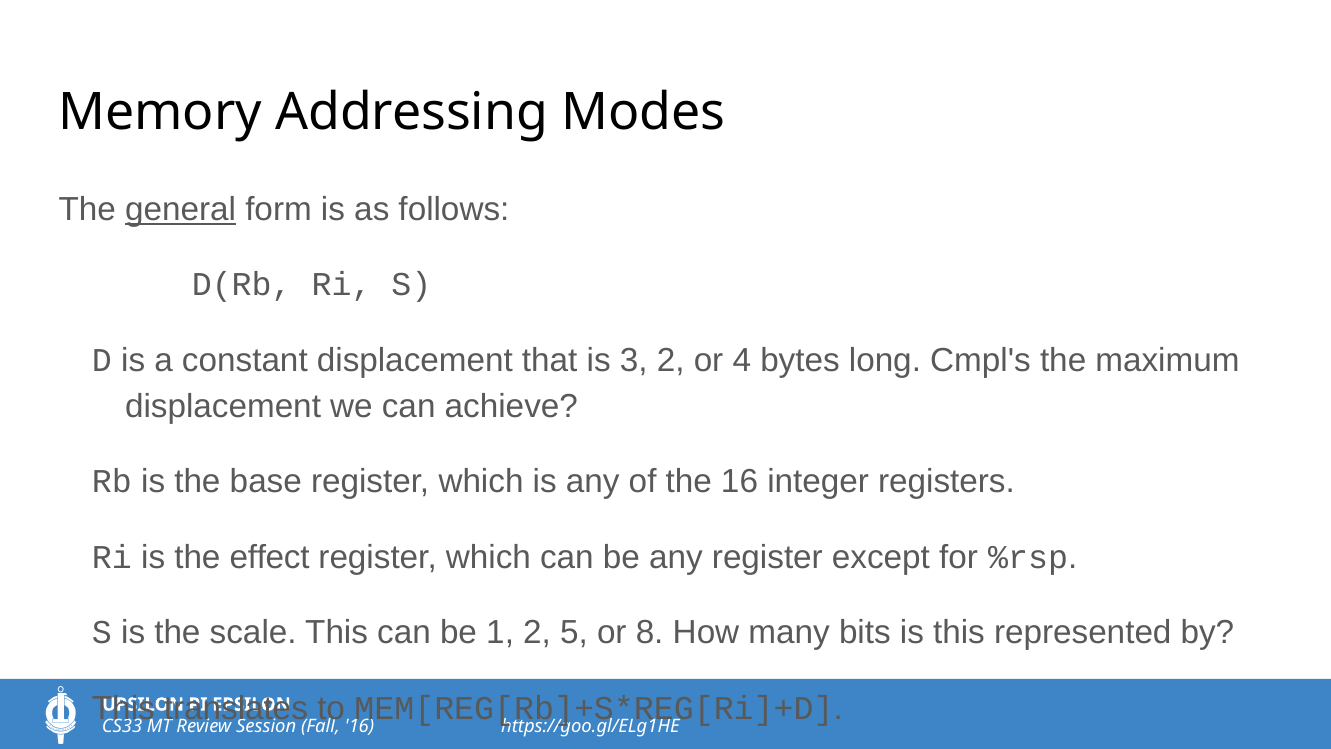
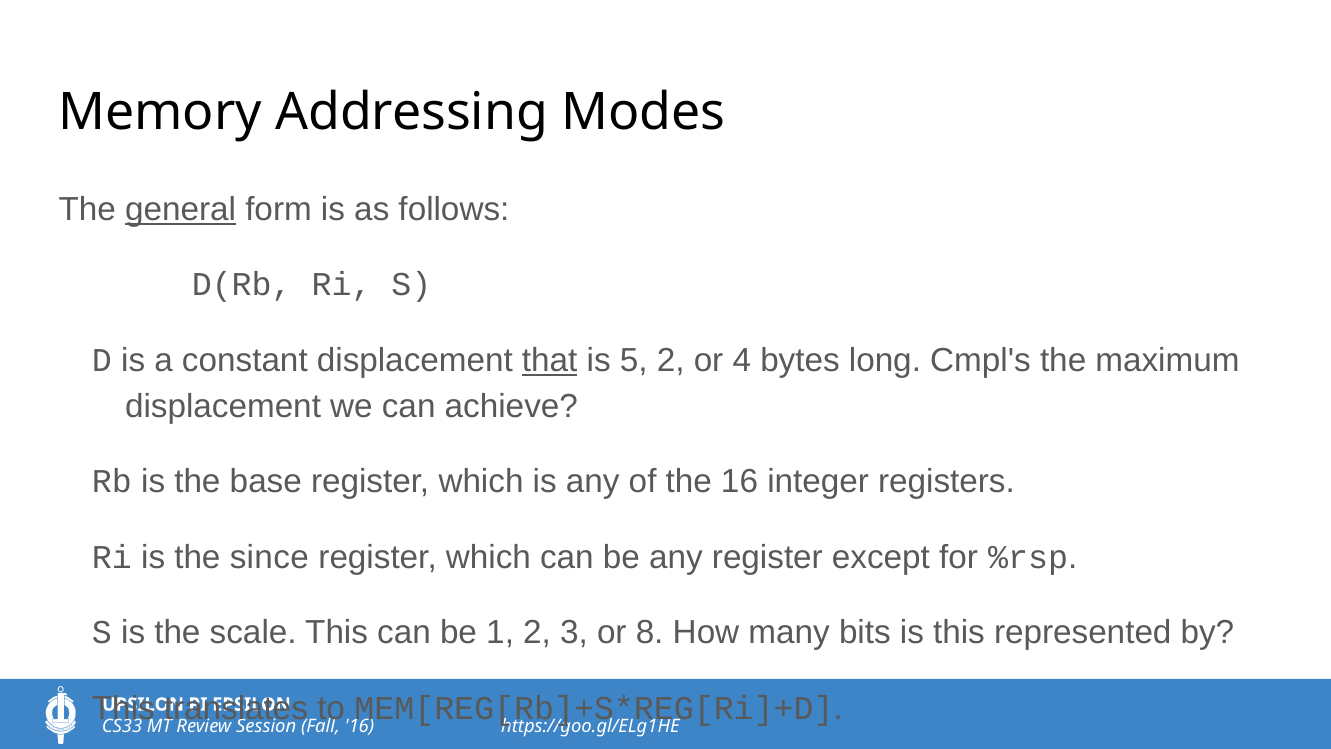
that underline: none -> present (550, 360)
3: 3 -> 5 (634, 360)
effect: effect -> since (269, 557)
5: 5 -> 3 (574, 633)
